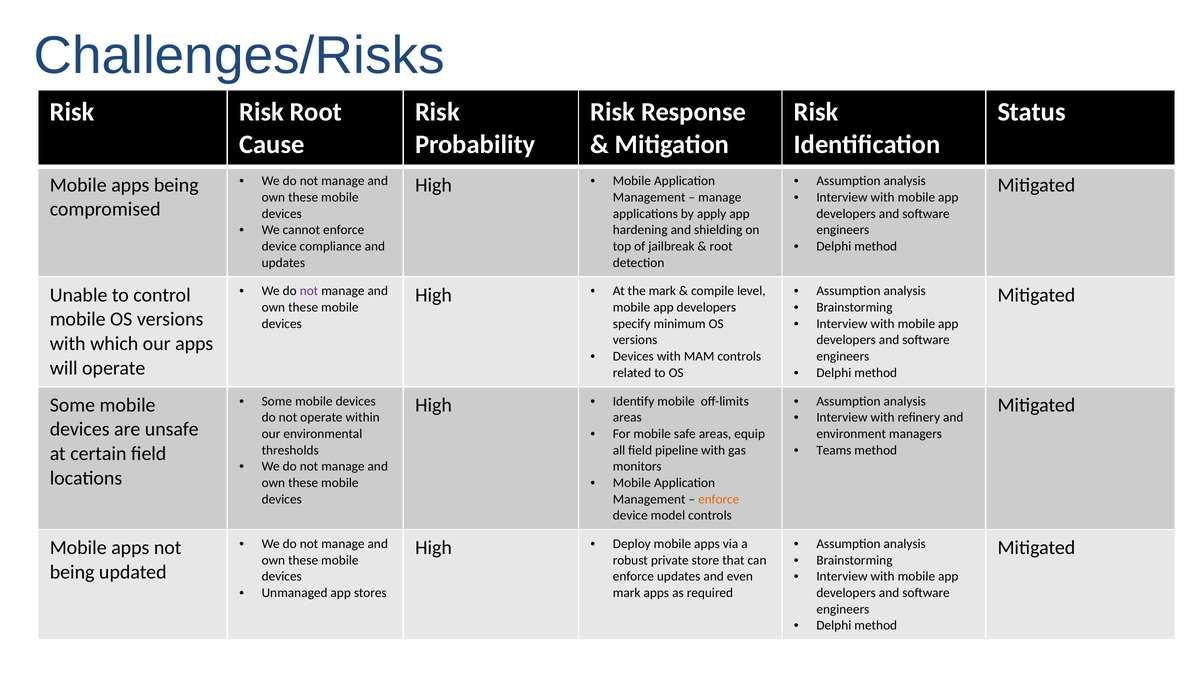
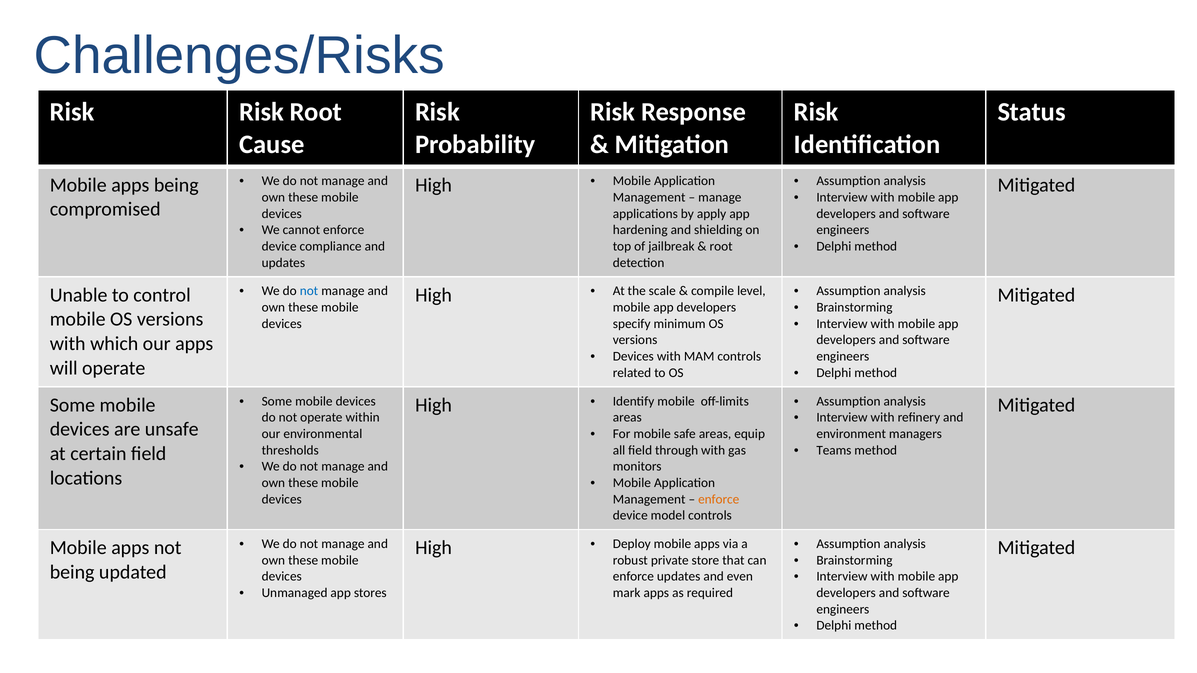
not colour: purple -> blue (309, 291)
the mark: mark -> scale (662, 291)
pipeline: pipeline -> through (677, 450)
